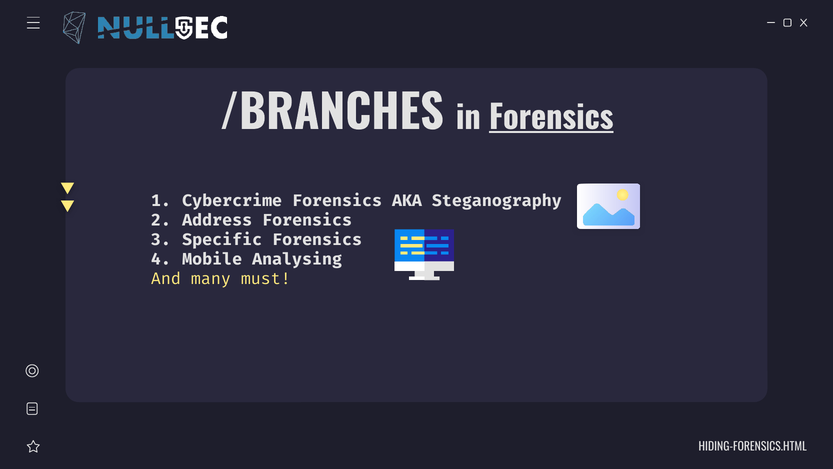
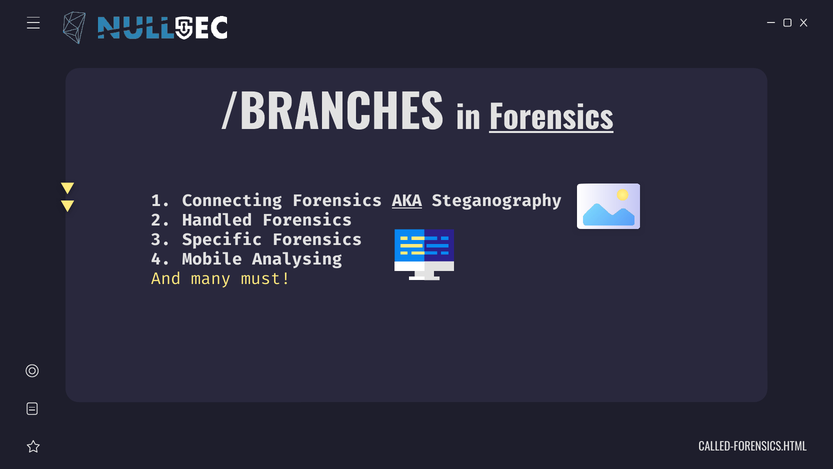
Cybercrime: Cybercrime -> Connecting (232, 201)
AKA underline: none -> present (407, 201)
Address: Address -> Handled (217, 220)
HIDING-FORENSICS.HTML: HIDING-FORENSICS.HTML -> CALLED-FORENSICS.HTML (753, 447)
